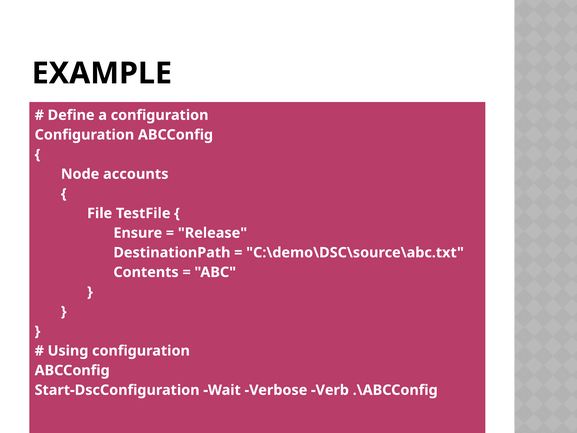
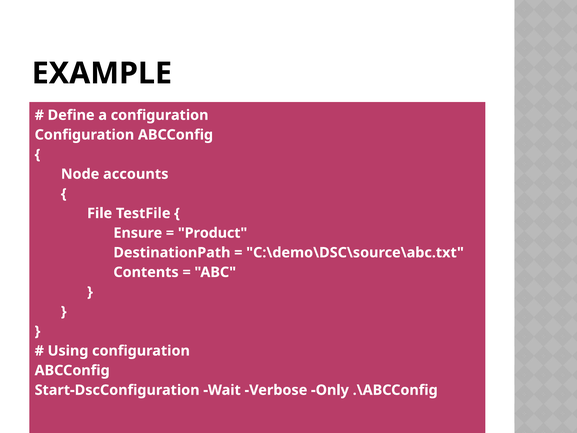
Release: Release -> Product (213, 233)
Verb: Verb -> Only (330, 390)
